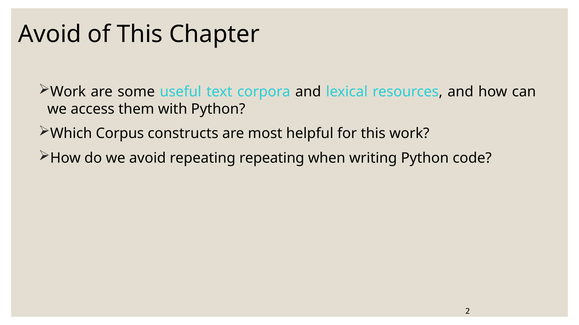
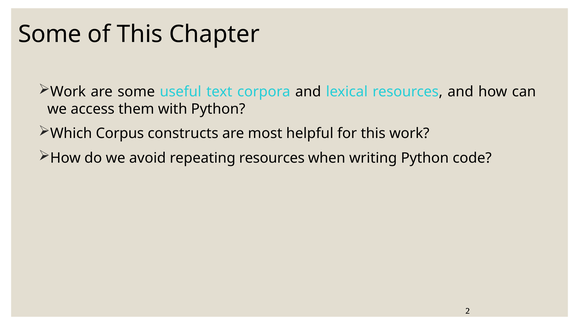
Avoid: Avoid -> Some (50, 34)
repeating repeating: repeating -> resources (272, 158)
